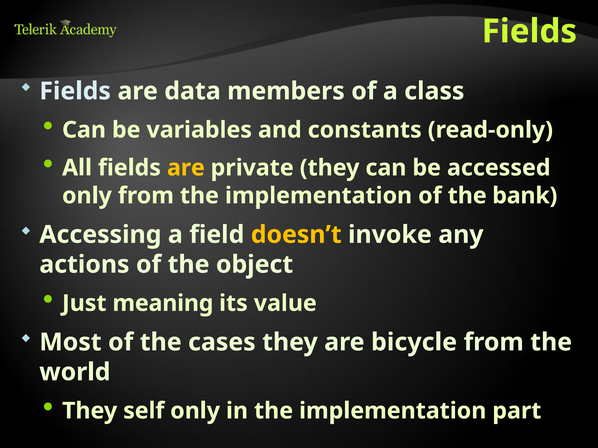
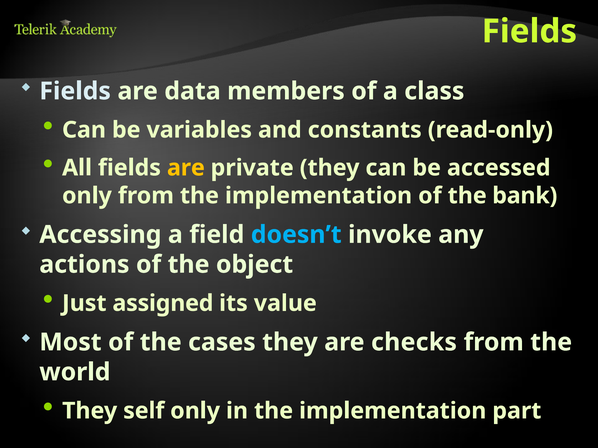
doesn’t colour: yellow -> light blue (296, 235)
meaning: meaning -> assigned (163, 304)
bicycle: bicycle -> checks (414, 343)
